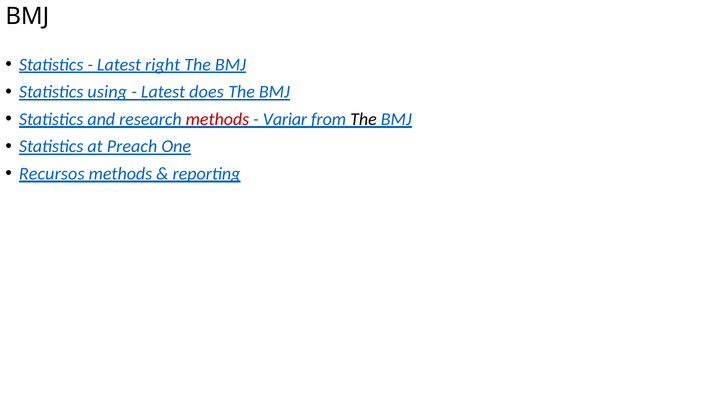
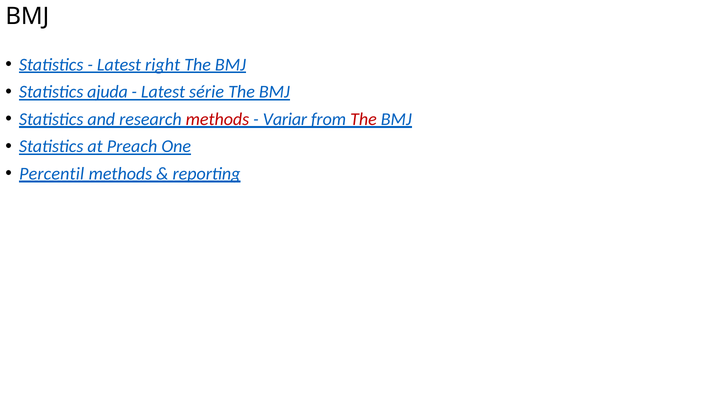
using: using -> ajuda (107, 92)
does: does -> série (207, 92)
The colour: black -> red (364, 119)
Recursos: Recursos -> Percentil (52, 174)
